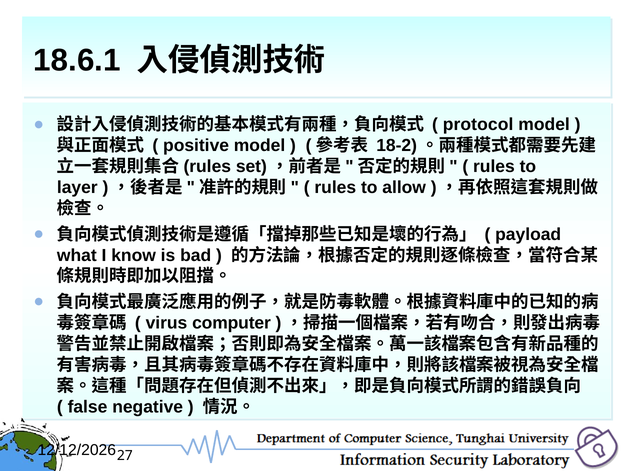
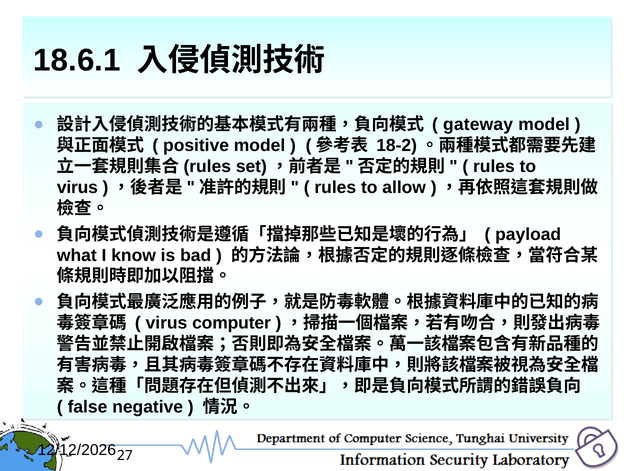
protocol: protocol -> gateway (478, 125)
layer: layer -> virus (77, 188)
